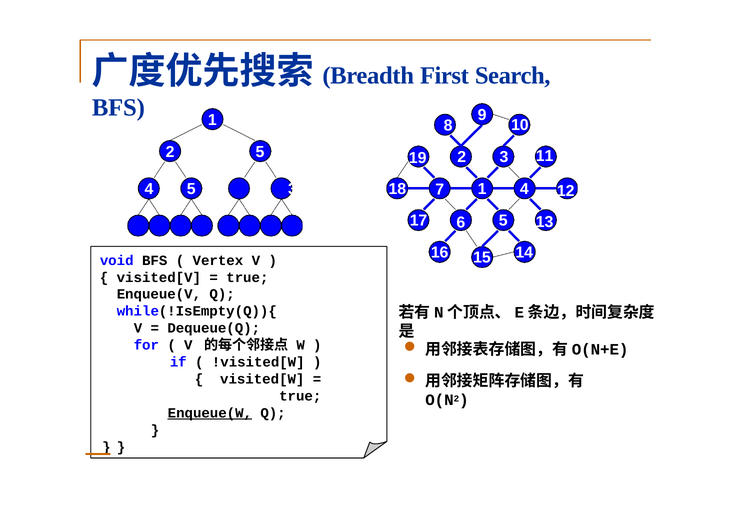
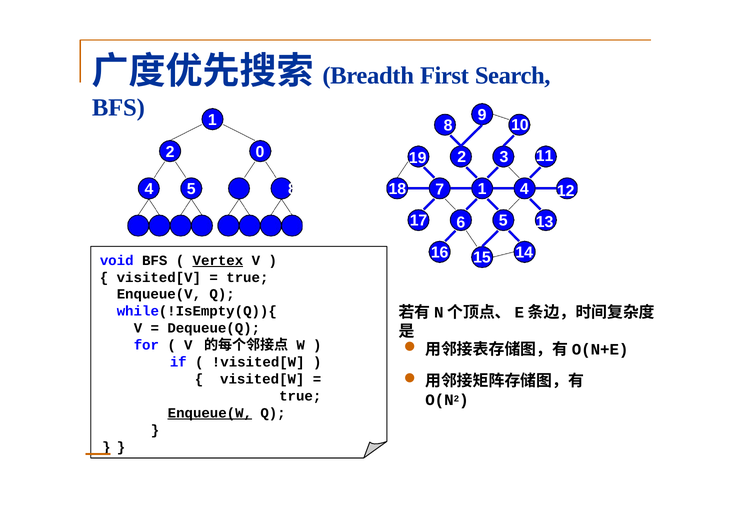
2 5: 5 -> 0 (260, 152)
5 3: 3 -> 8 (292, 189)
Vertex underline: none -> present (218, 260)
